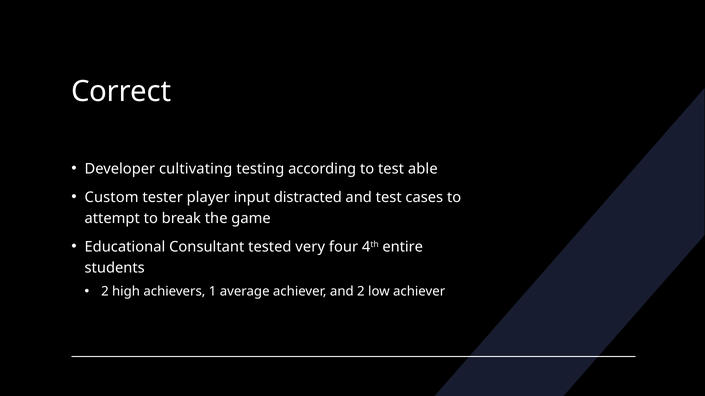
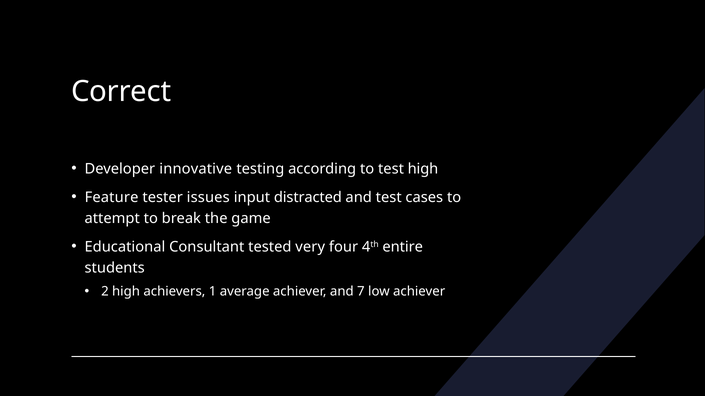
cultivating: cultivating -> innovative (196, 169)
test able: able -> high (423, 169)
Custom: Custom -> Feature (112, 198)
player: player -> issues (208, 198)
and 2: 2 -> 7 (361, 292)
